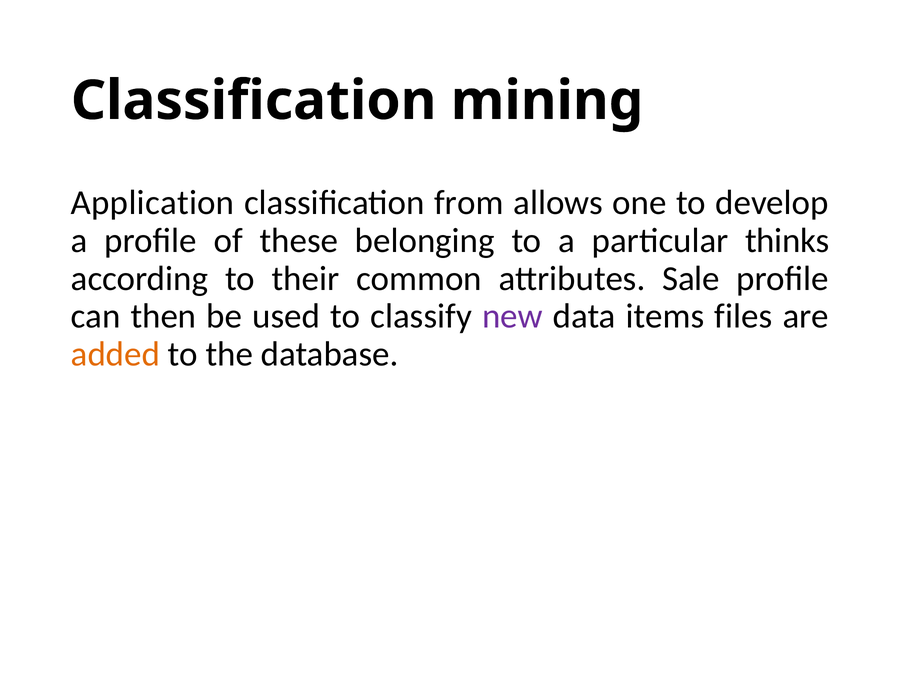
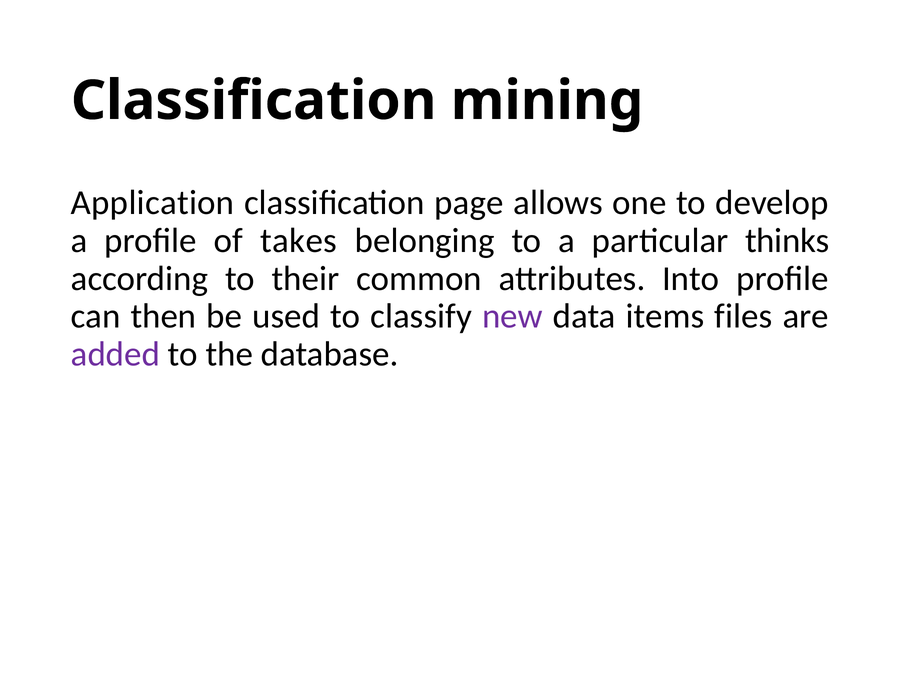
from: from -> page (469, 203)
these: these -> takes (299, 241)
Sale: Sale -> Into (691, 279)
added colour: orange -> purple (115, 354)
